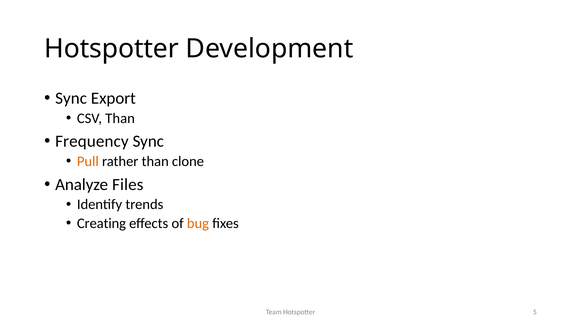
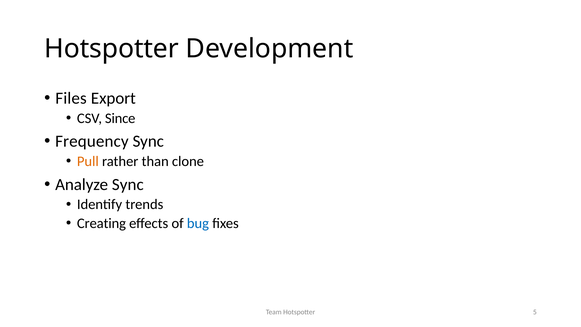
Sync: Sync -> Files (71, 98)
CSV Than: Than -> Since (120, 118)
Analyze Files: Files -> Sync (128, 184)
bug colour: orange -> blue (198, 223)
